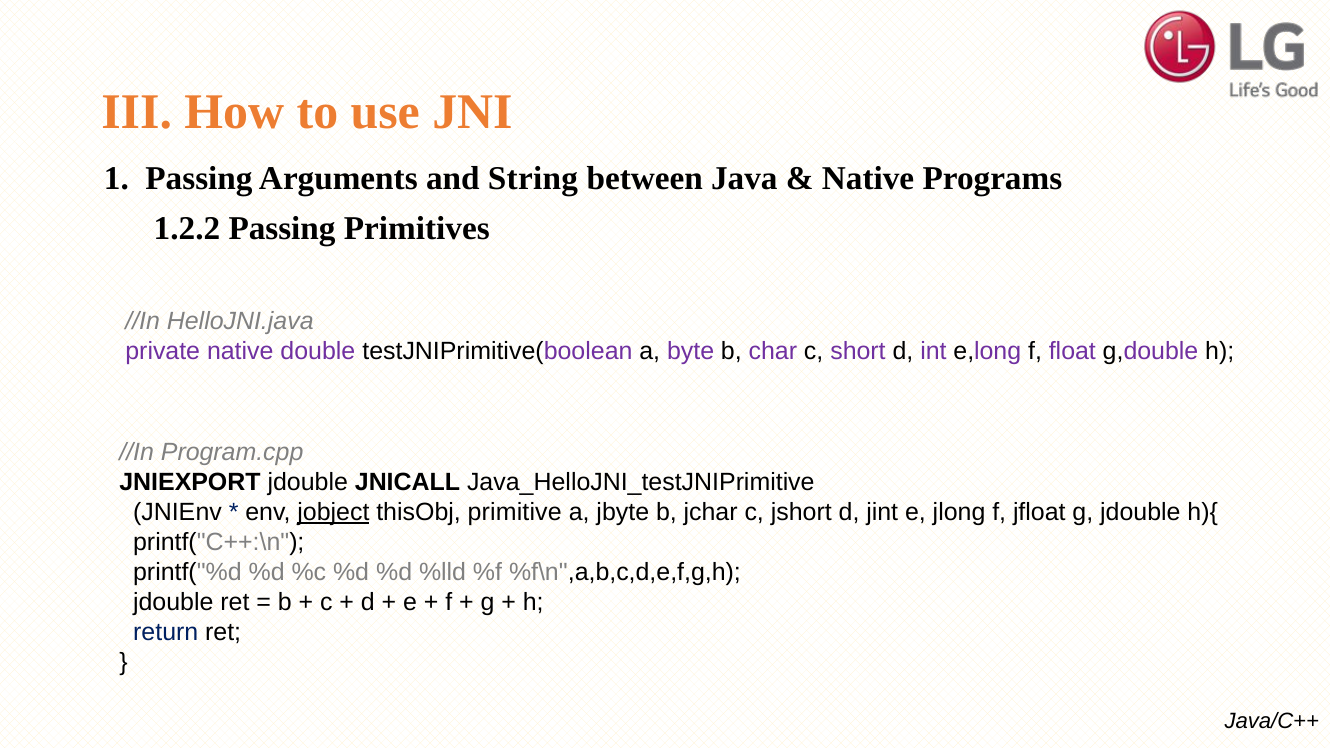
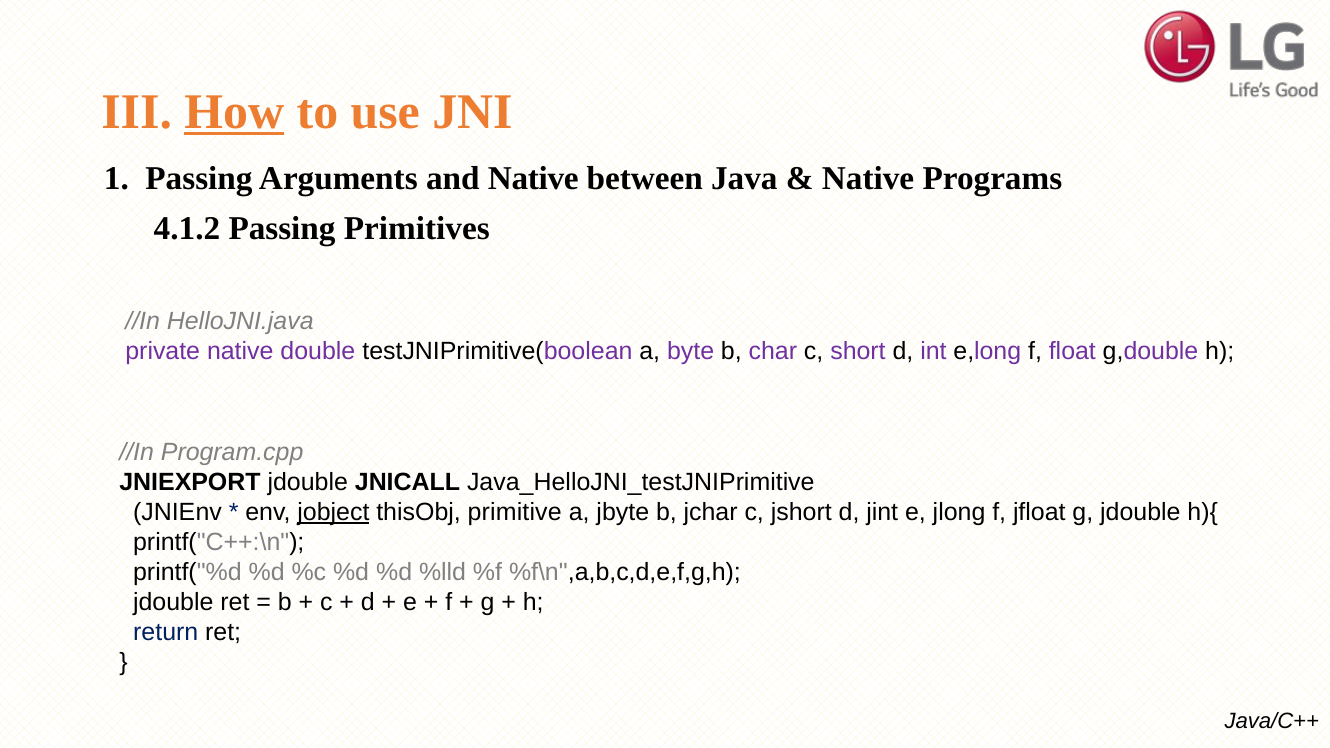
How underline: none -> present (234, 112)
and String: String -> Native (533, 179)
1.2.2: 1.2.2 -> 4.1.2 (187, 229)
